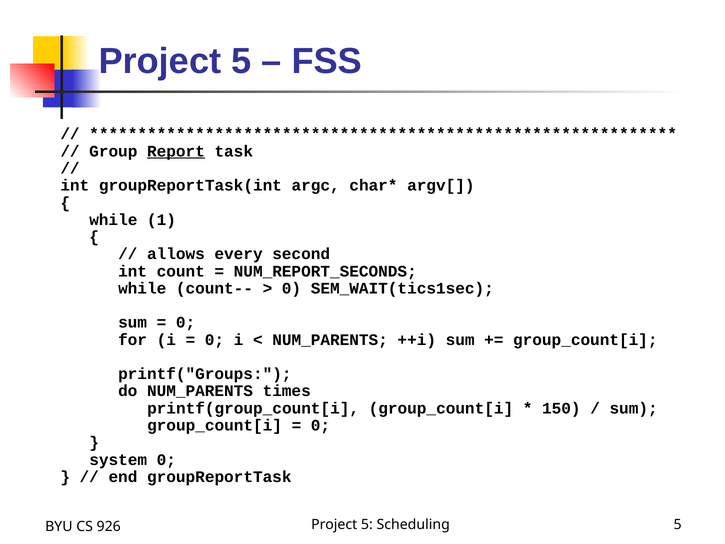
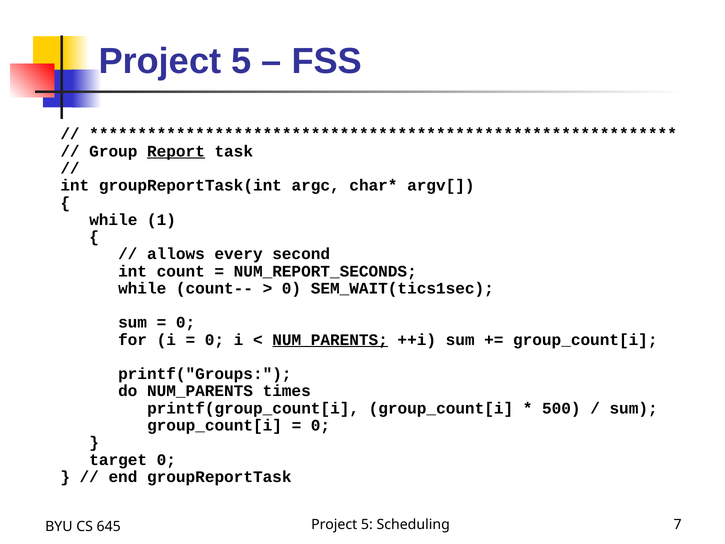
NUM_PARENTS underline: none -> present (330, 340)
150: 150 -> 500 (561, 408)
system: system -> target (118, 459)
Scheduling 5: 5 -> 7 (678, 524)
926: 926 -> 645 (109, 527)
